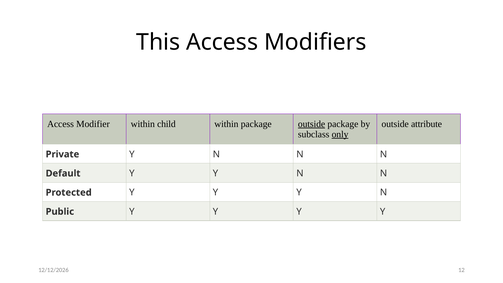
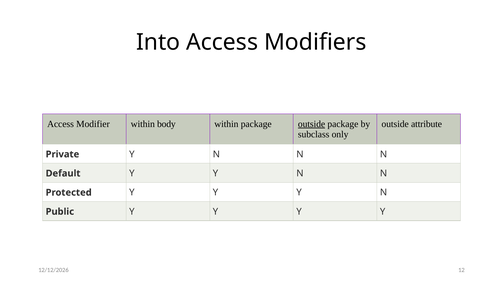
This: This -> Into (158, 42)
child: child -> body (166, 124)
only underline: present -> none (340, 134)
